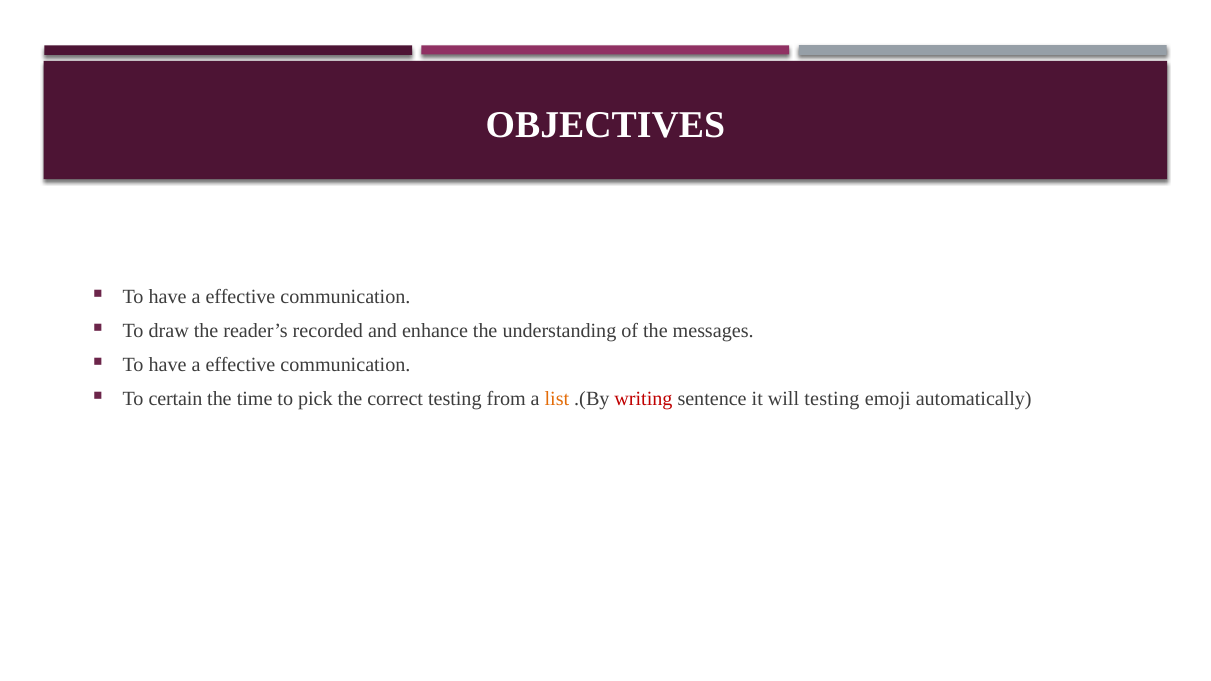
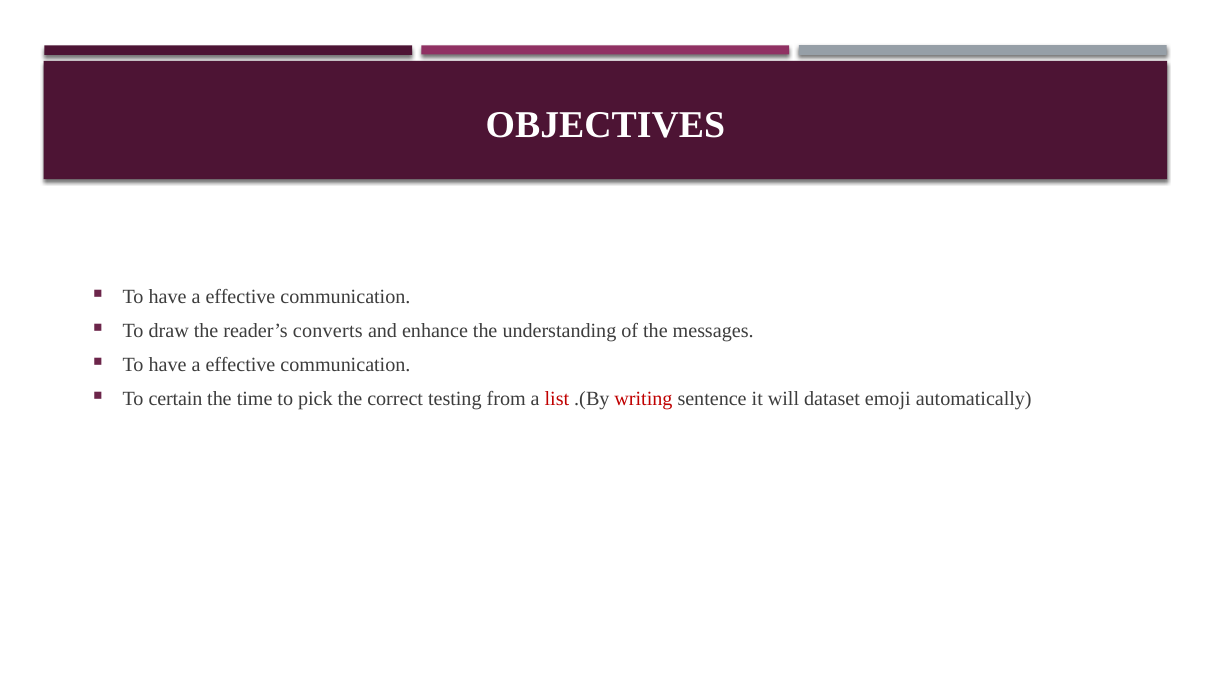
recorded: recorded -> converts (328, 331)
list colour: orange -> red (557, 399)
will testing: testing -> dataset (832, 399)
